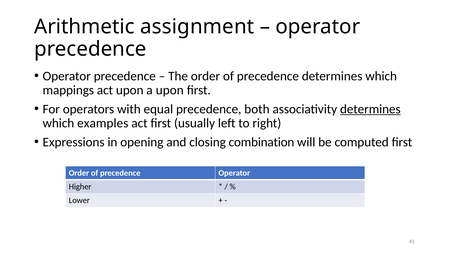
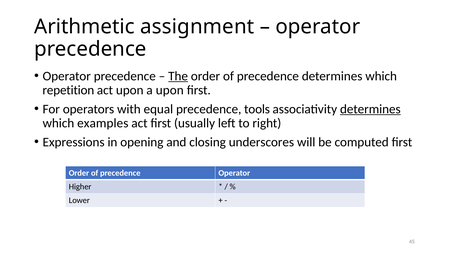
The underline: none -> present (178, 76)
mappings: mappings -> repetition (68, 90)
both: both -> tools (257, 109)
combination: combination -> underscores (261, 142)
